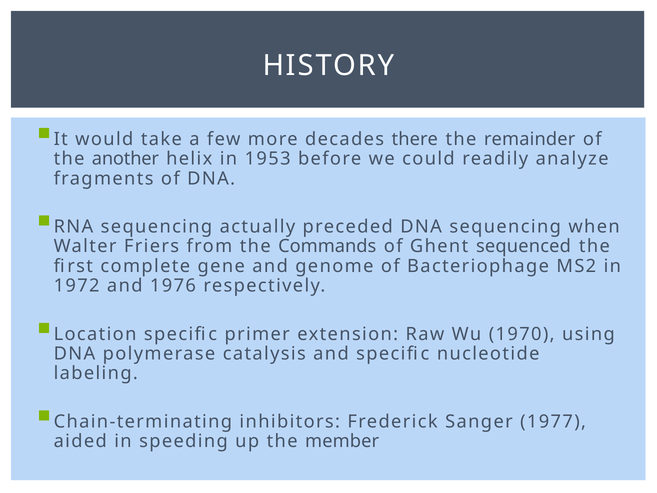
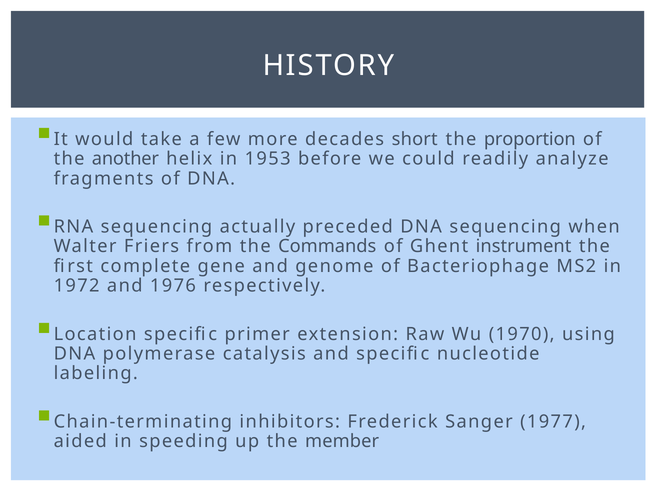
there: there -> short (415, 139)
remainder: remainder -> proportion (530, 139)
sequenced: sequenced -> instrument (524, 246)
